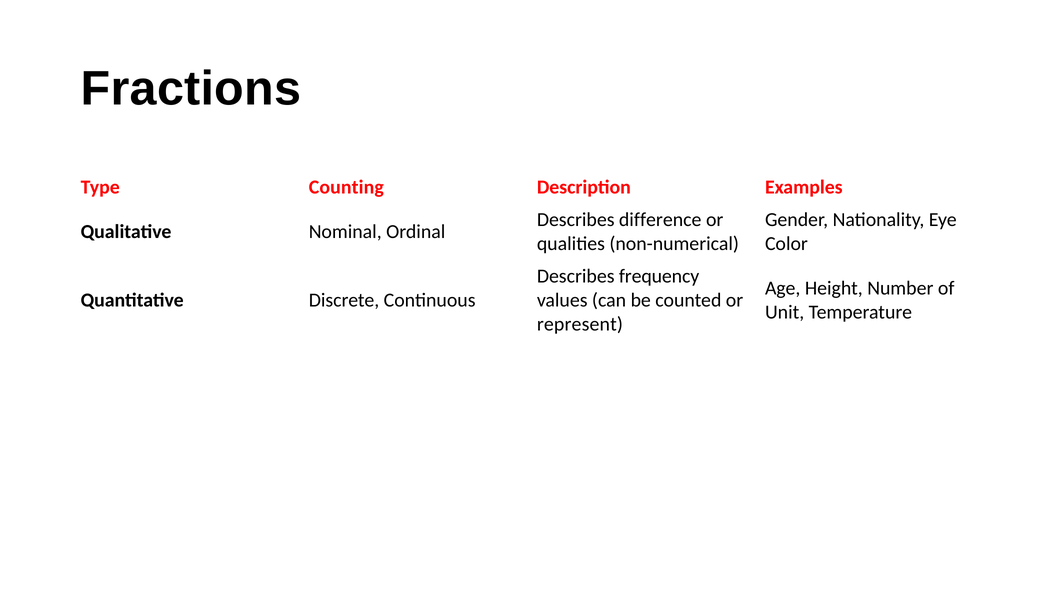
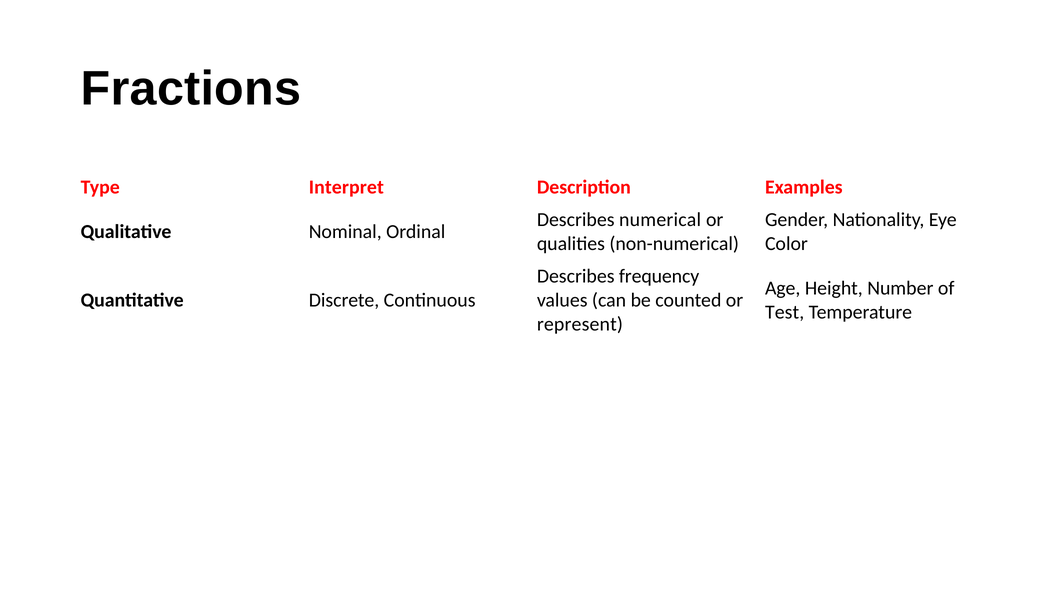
Counting: Counting -> Interpret (346, 187)
difference: difference -> numerical (660, 220)
Unit: Unit -> Test (785, 312)
